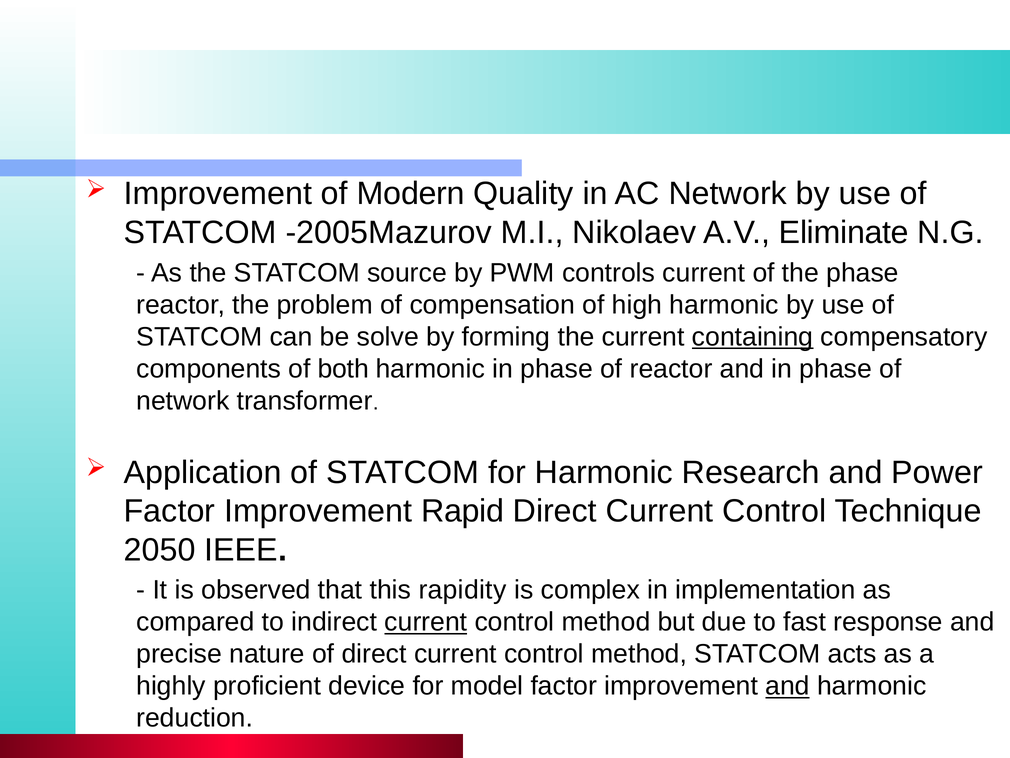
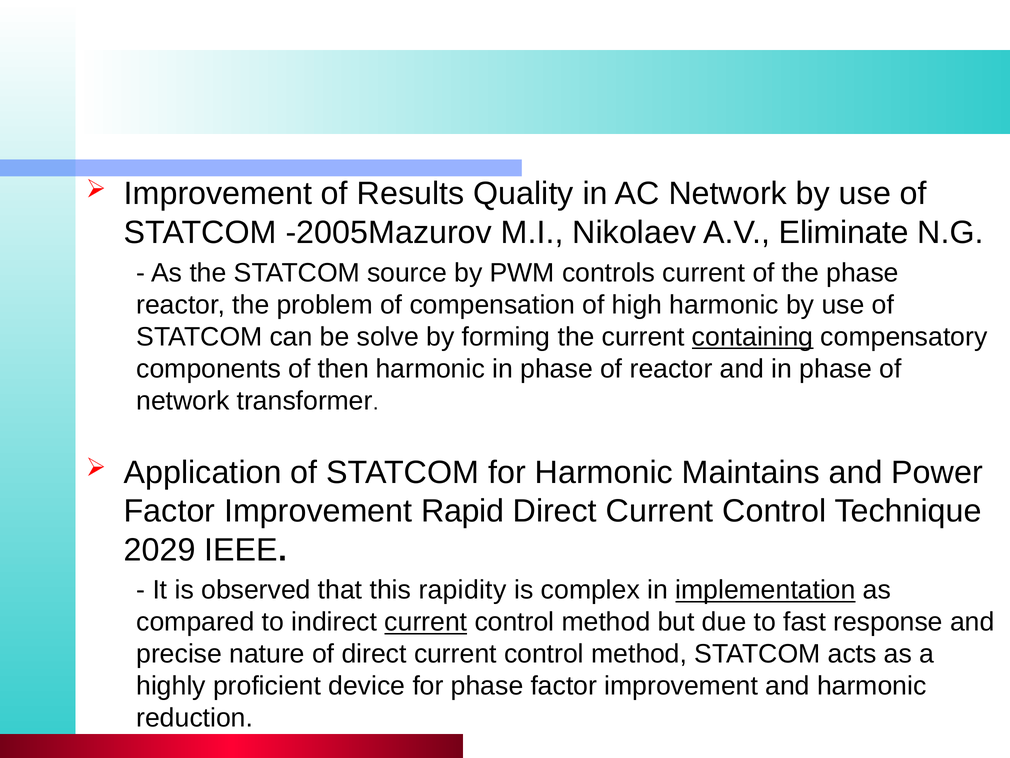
Modern: Modern -> Results (411, 194)
both: both -> then (343, 369)
Research: Research -> Maintains (751, 472)
2050: 2050 -> 2029 (160, 550)
implementation underline: none -> present (765, 590)
for model: model -> phase (487, 686)
and underline: present -> none (788, 686)
